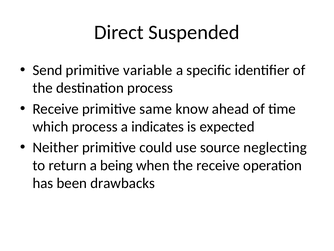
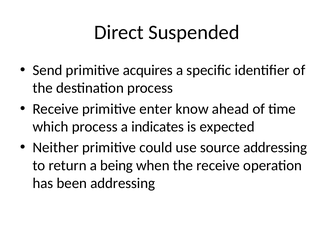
variable: variable -> acquires (148, 70)
same: same -> enter (156, 109)
source neglecting: neglecting -> addressing (275, 147)
been drawbacks: drawbacks -> addressing (123, 183)
